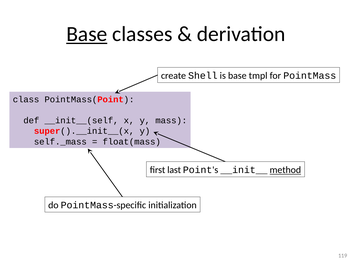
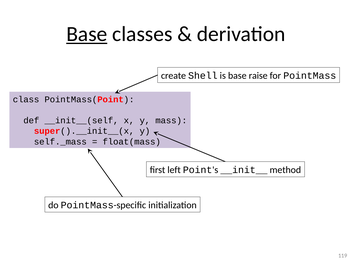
tmpl: tmpl -> raise (258, 76)
last: last -> left (174, 170)
method underline: present -> none (285, 170)
